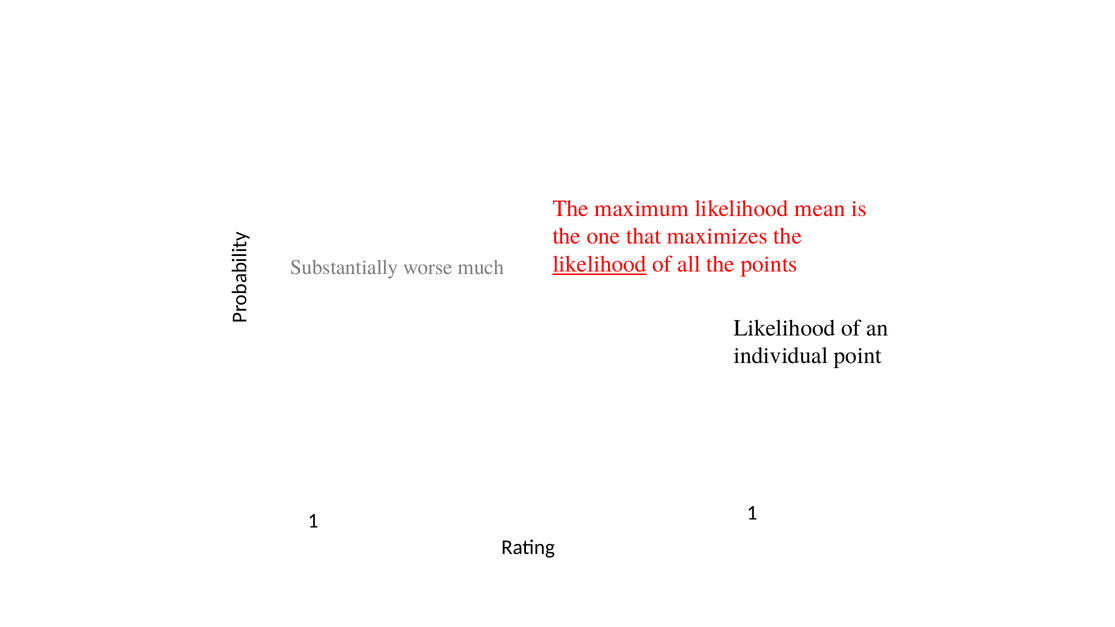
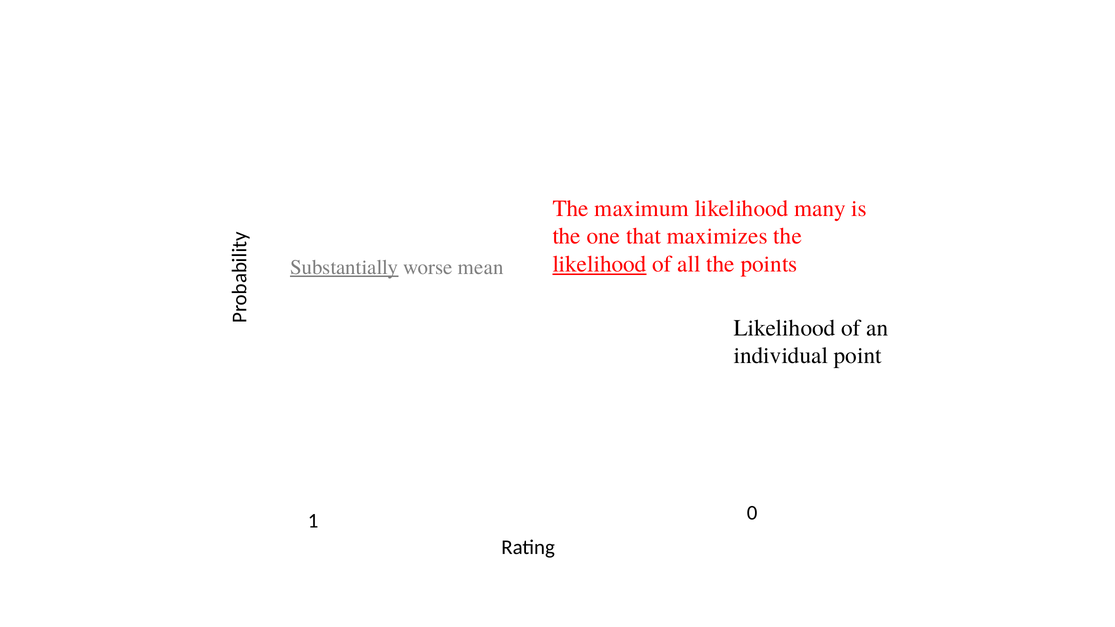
mean: mean -> many (820, 209)
Substantially underline: none -> present (344, 267)
much: much -> mean (481, 267)
1 1: 1 -> 0 (752, 513)
